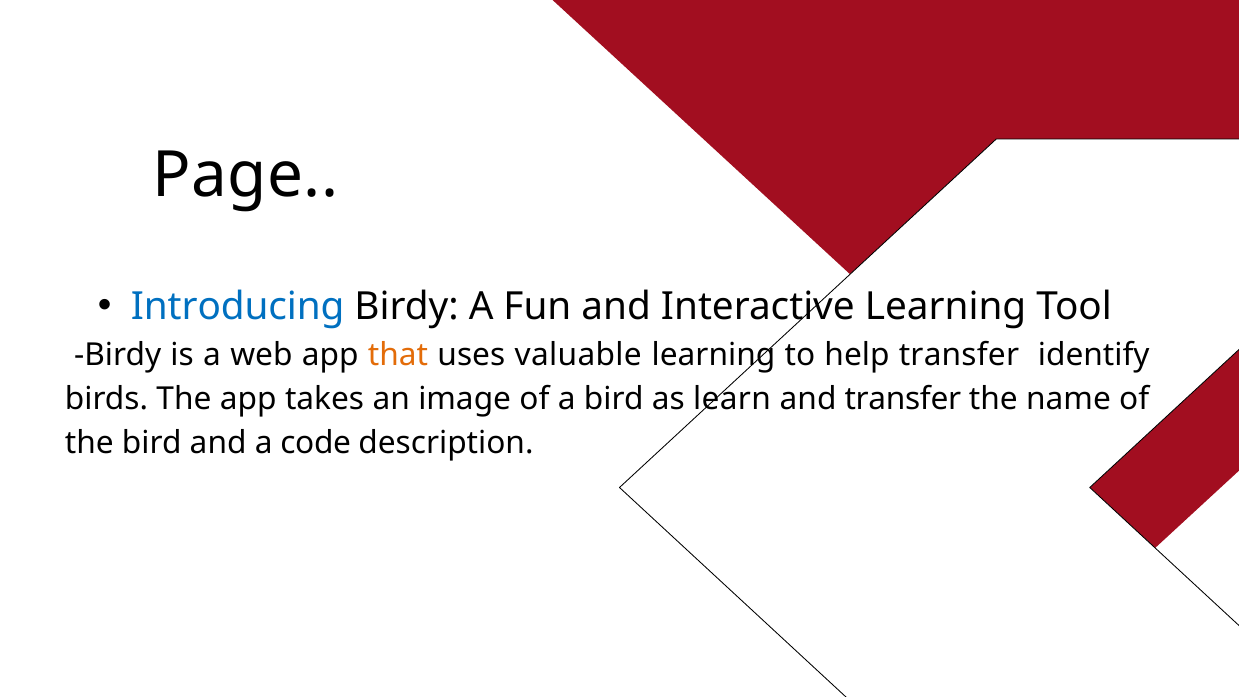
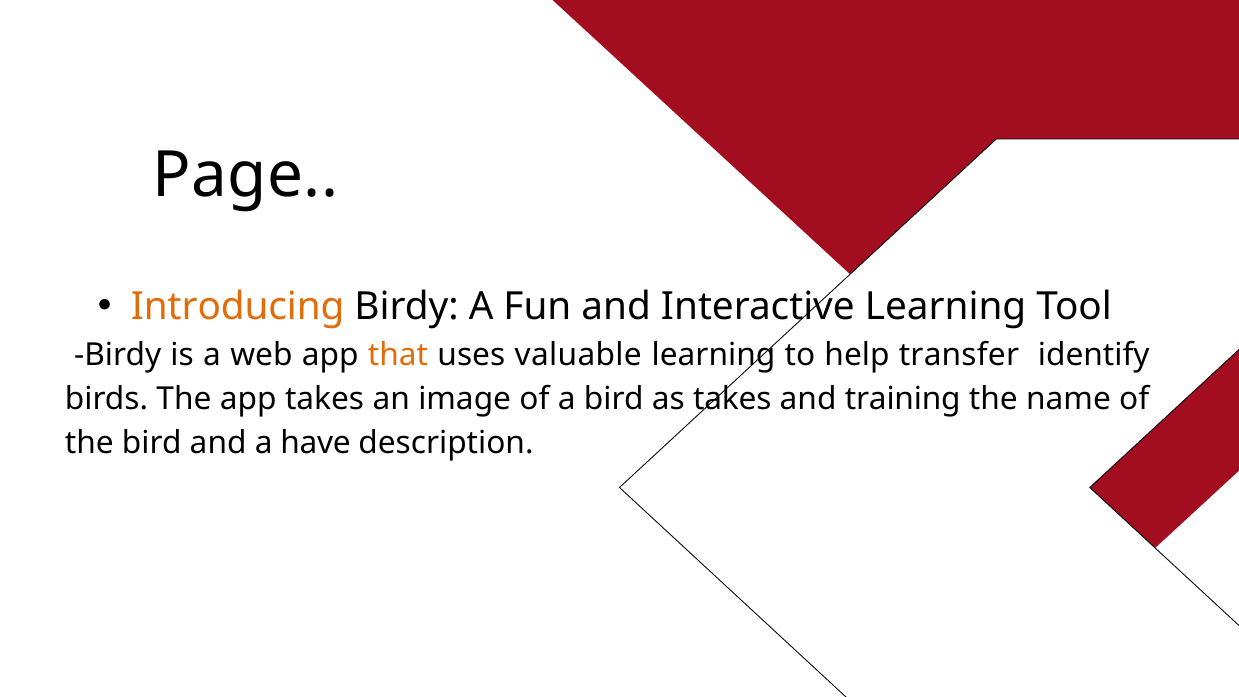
Introducing colour: blue -> orange (238, 307)
as learn: learn -> takes (732, 399)
and transfer: transfer -> training (903, 399)
code: code -> have (316, 443)
